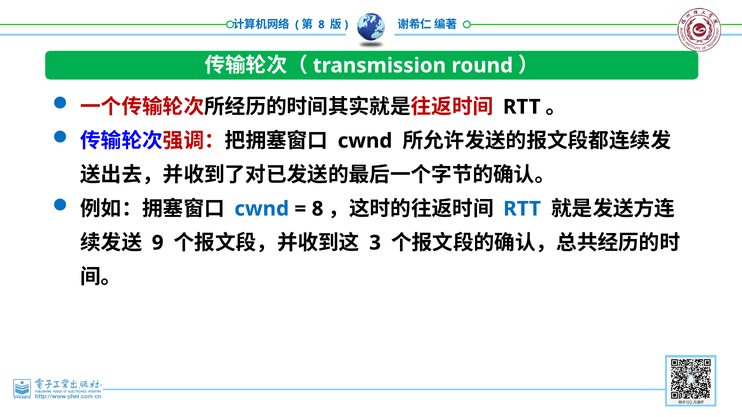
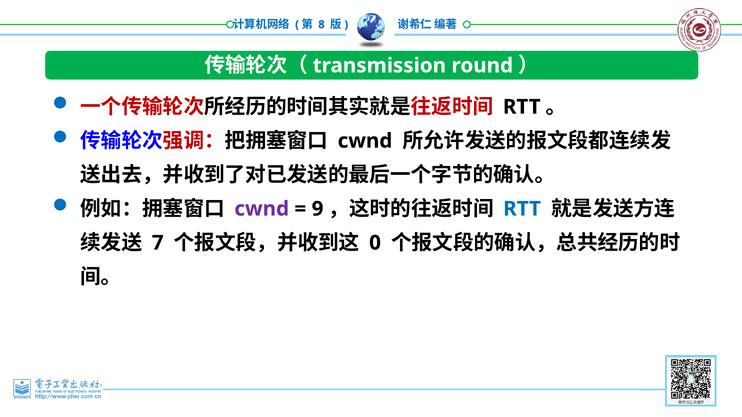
cwnd colour: blue -> purple (262, 209)
8: 8 -> 9 (318, 209)
9: 9 -> 7 (158, 243)
3: 3 -> 0 (375, 243)
